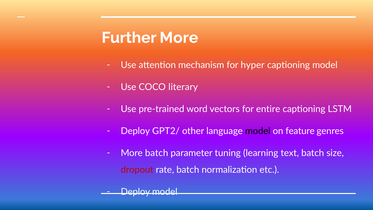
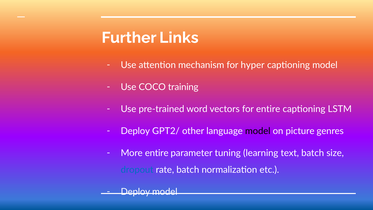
Further More: More -> Links (179, 38)
literary: literary -> training (183, 87)
feature: feature -> picture (300, 131)
More batch: batch -> entire (157, 153)
dropout colour: red -> blue (137, 170)
